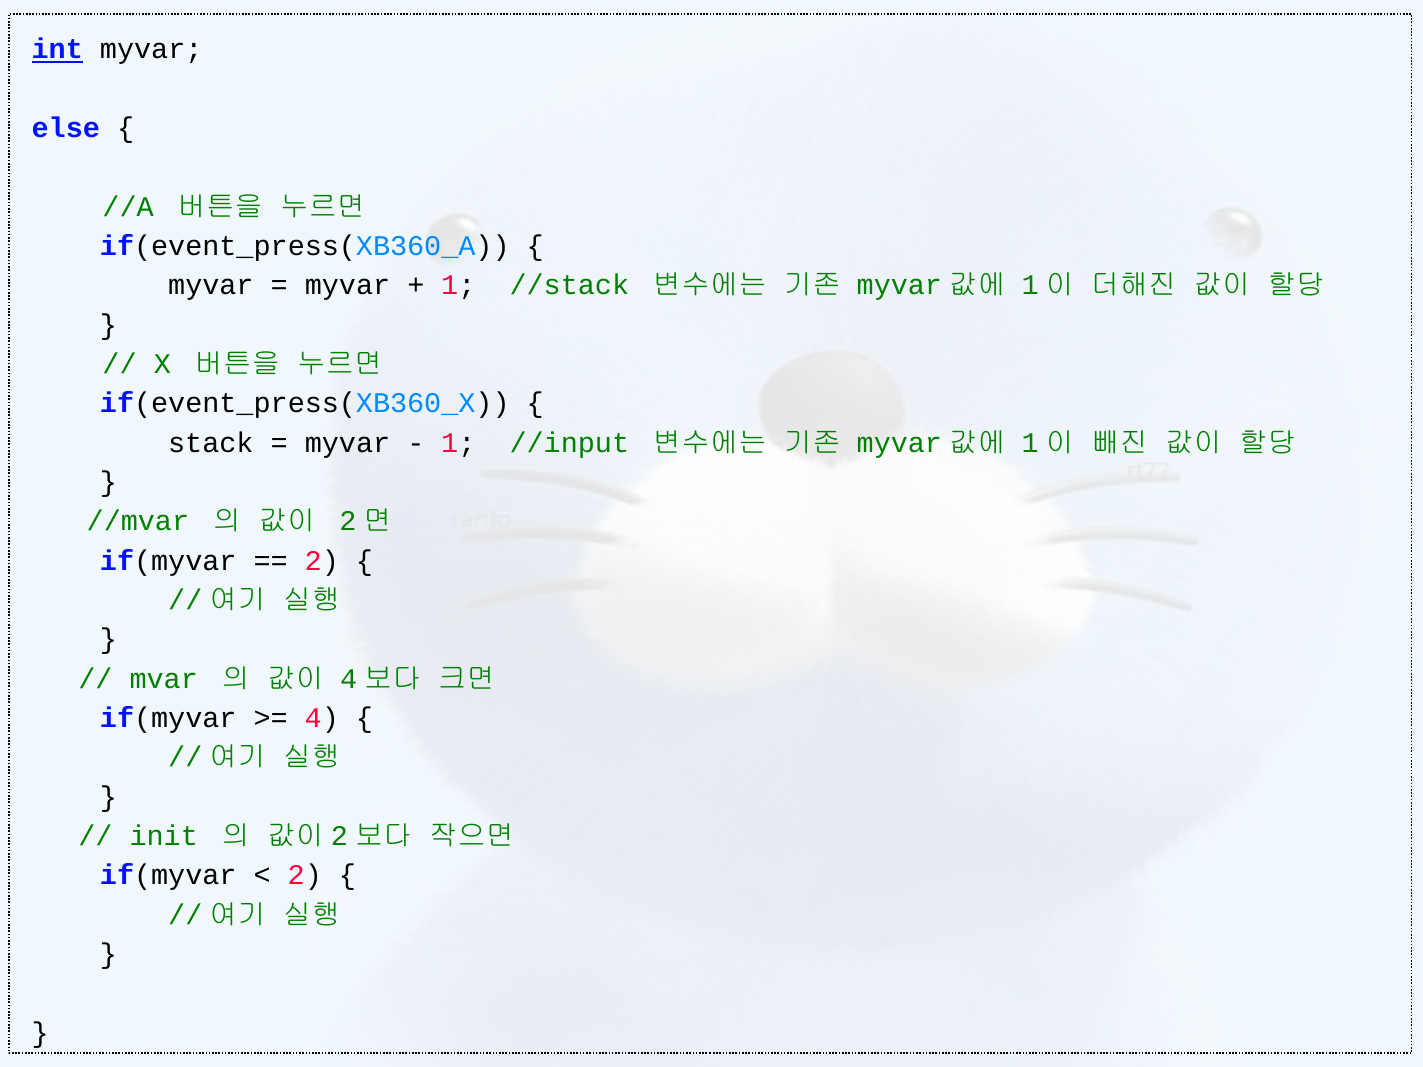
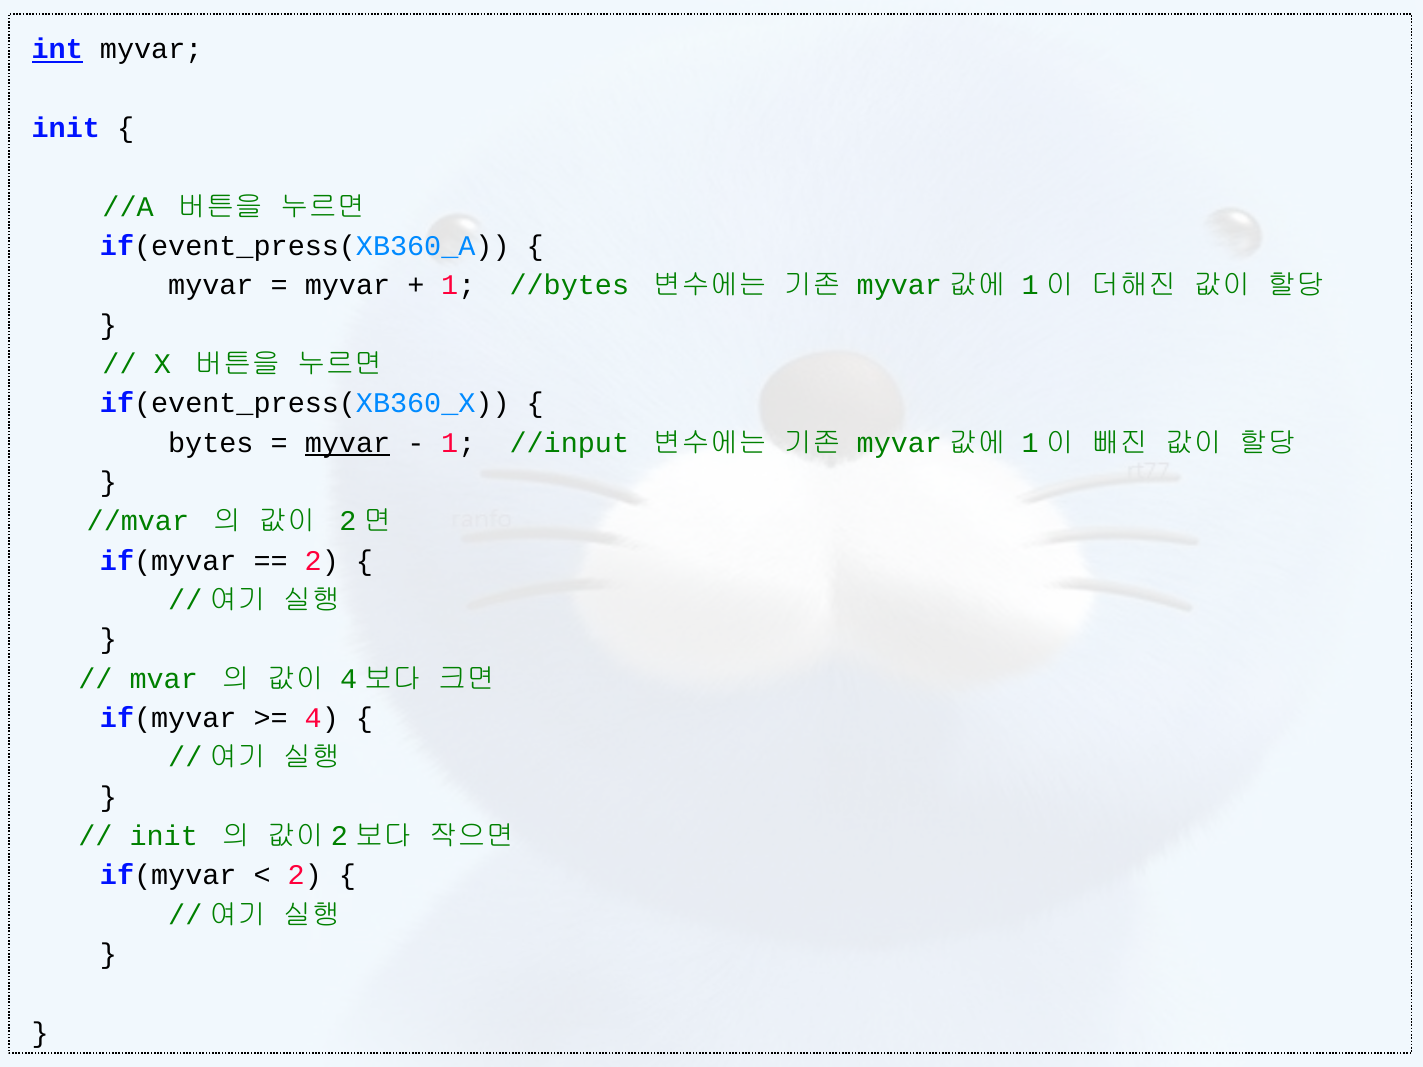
else: else -> init (66, 128)
//stack: //stack -> //bytes (569, 285)
stack: stack -> bytes (211, 443)
myvar underline: none -> present (347, 443)
